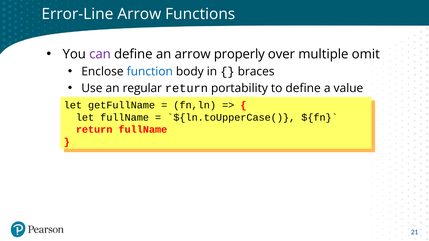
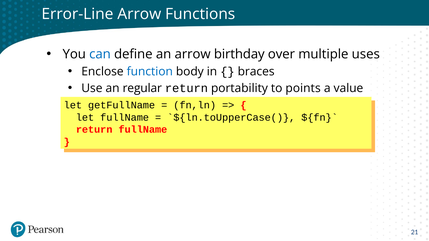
can colour: purple -> blue (100, 54)
properly: properly -> birthday (239, 54)
omit: omit -> uses (366, 54)
to define: define -> points (303, 88)
